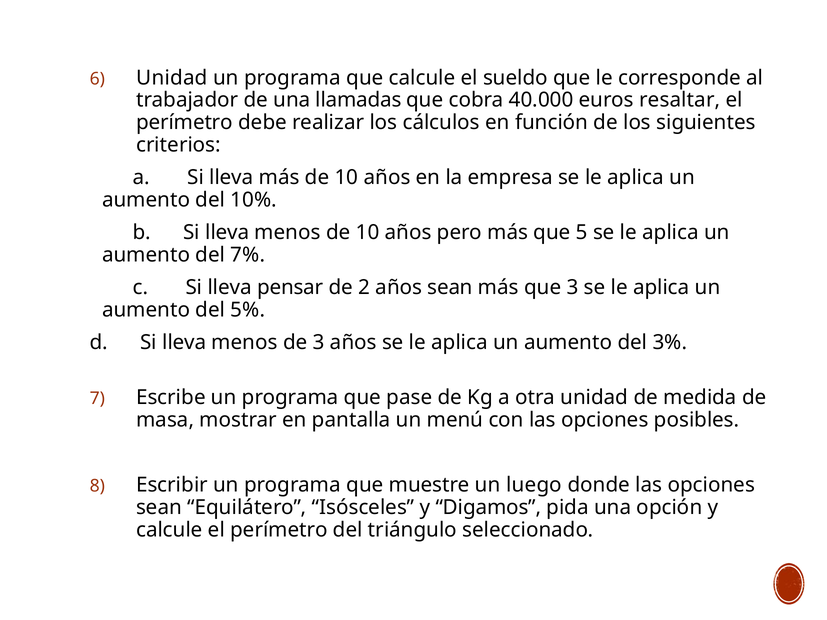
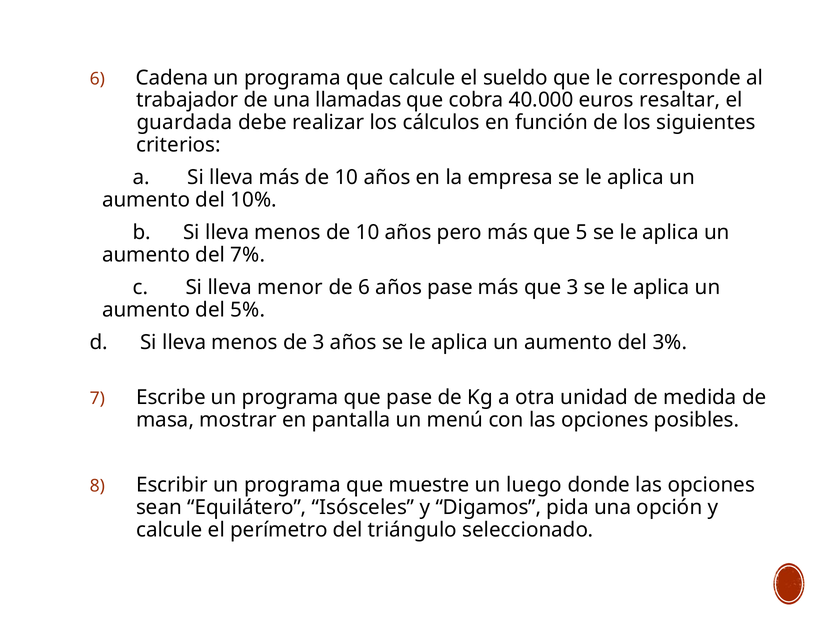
Unidad: Unidad -> Cadena (172, 78)
perímetro: perímetro -> guardada (184, 123)
pensar: pensar -> menor (290, 288)
de 2: 2 -> 6 (364, 288)
años sean: sean -> pase (450, 288)
